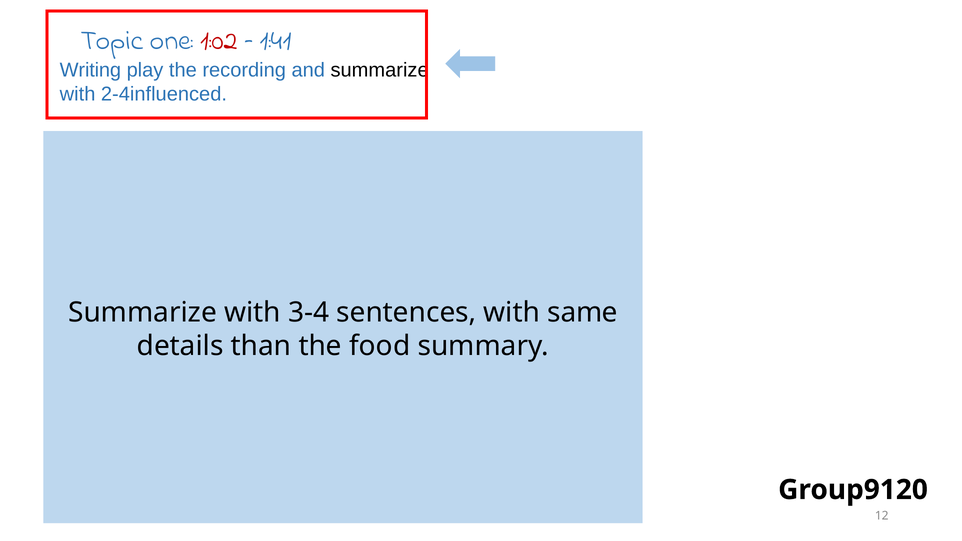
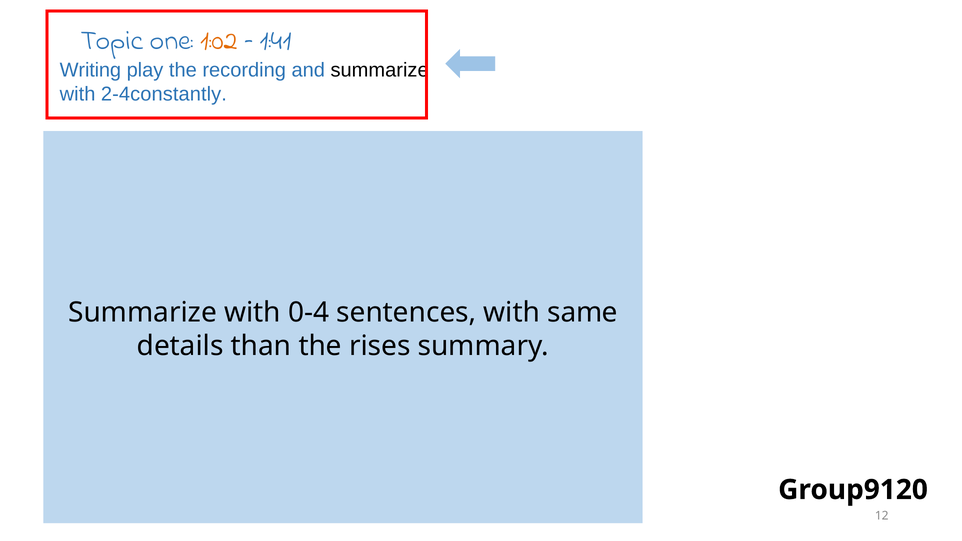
1:02 colour: red -> orange (219, 40)
2-4influenced: 2-4influenced -> 2-4constantly (164, 94)
3-4: 3-4 -> 0-4 (309, 312)
the food: food -> rises (380, 346)
